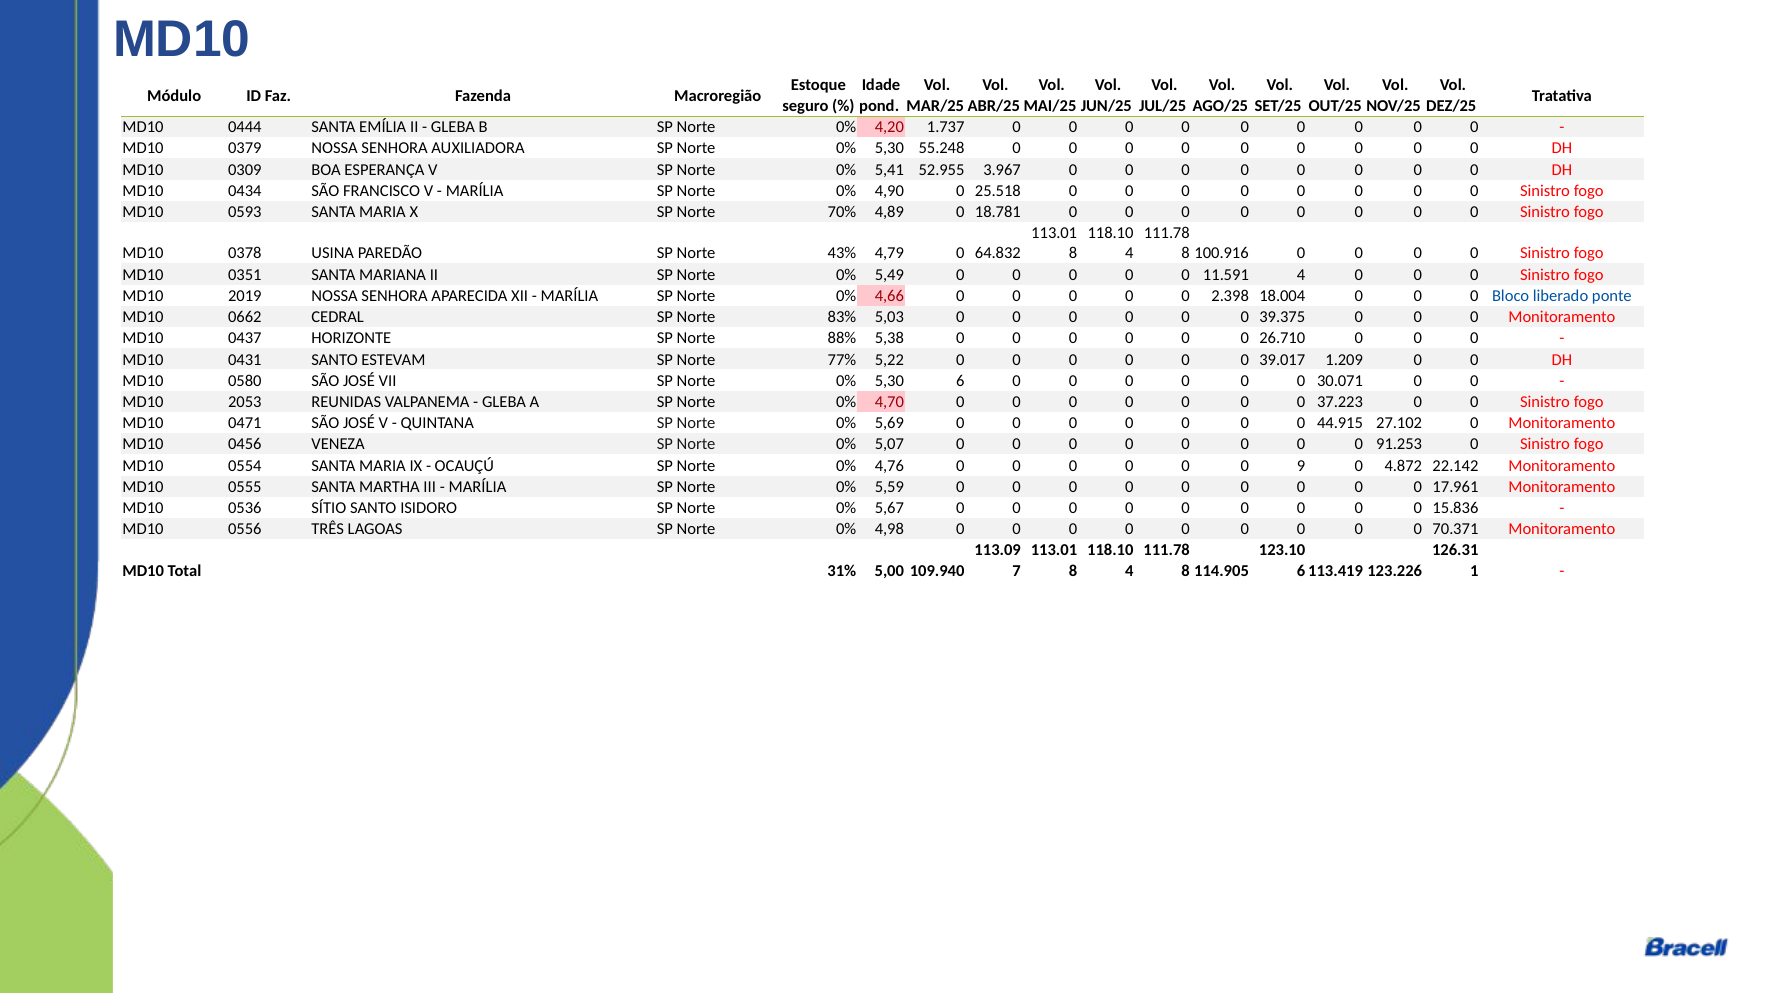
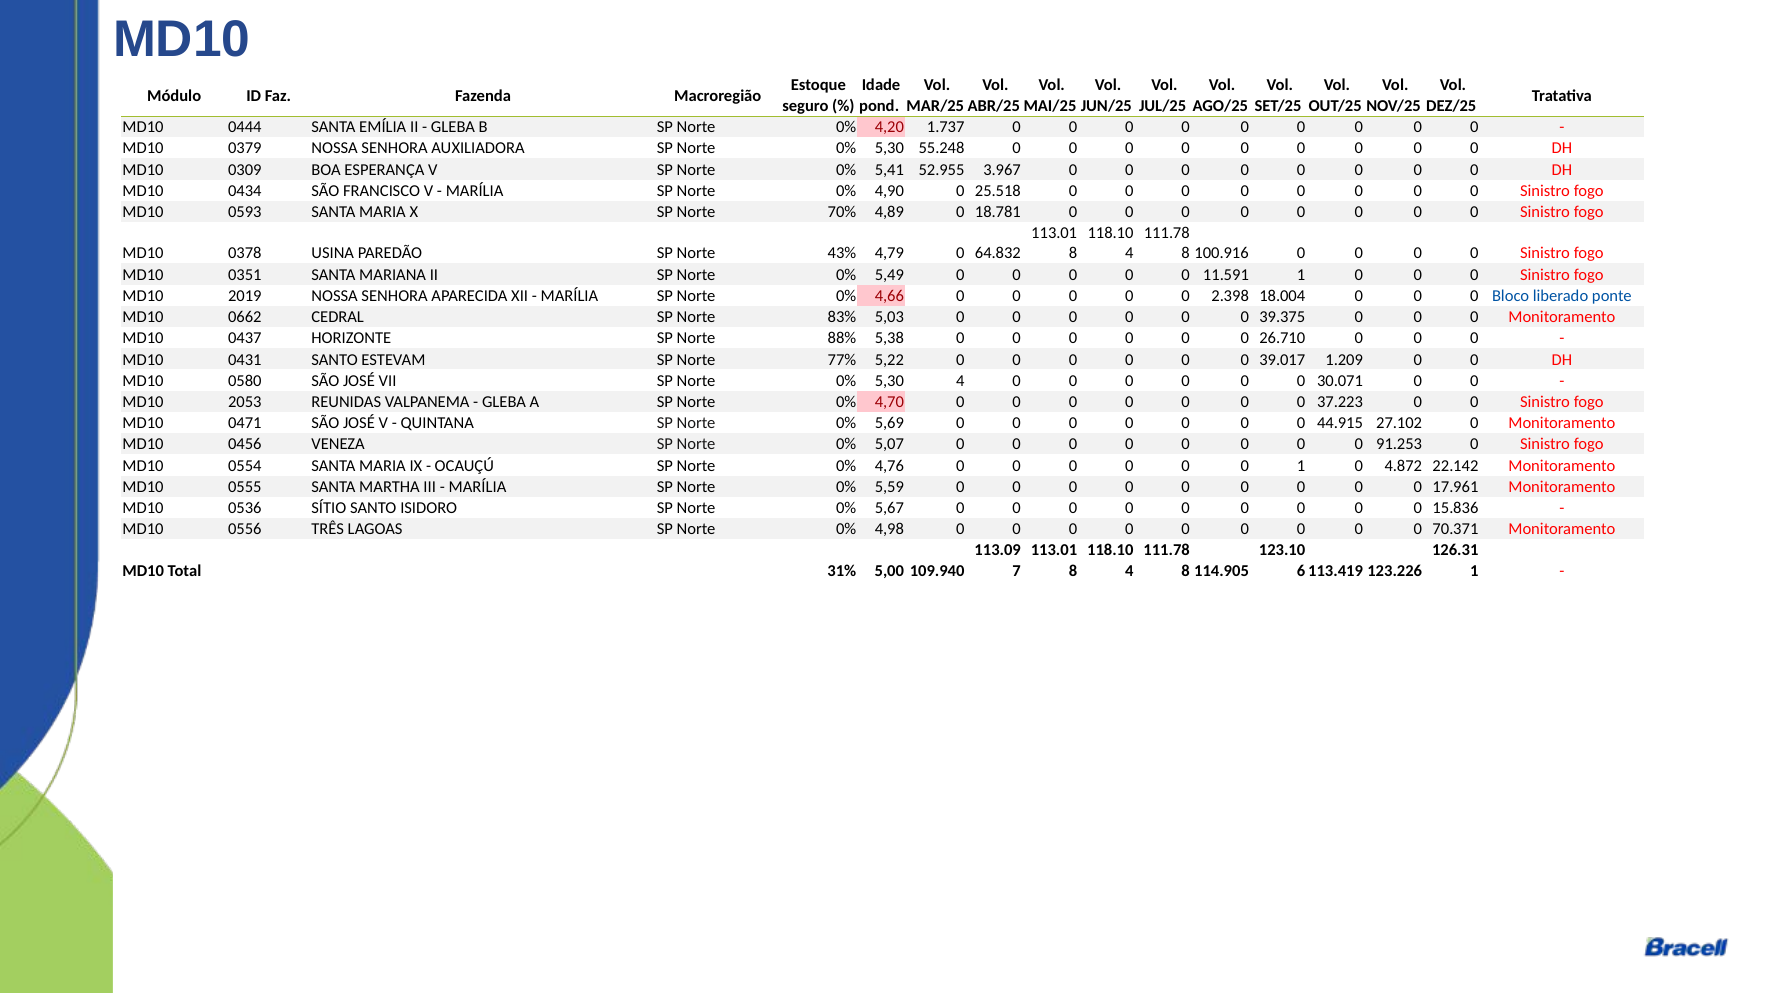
11.591 4: 4 -> 1 (1301, 275)
5,30 6: 6 -> 4 (960, 381)
0 9: 9 -> 1 (1301, 466)
